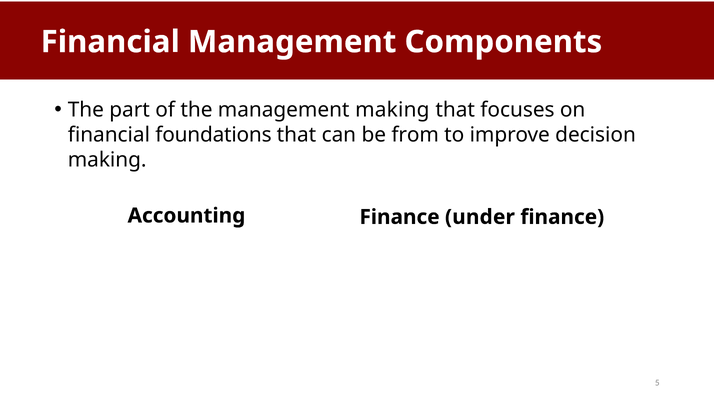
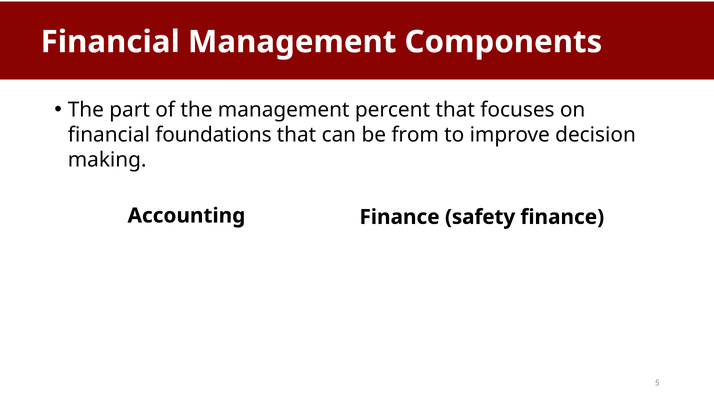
management making: making -> percent (392, 110)
under: under -> safety (480, 217)
